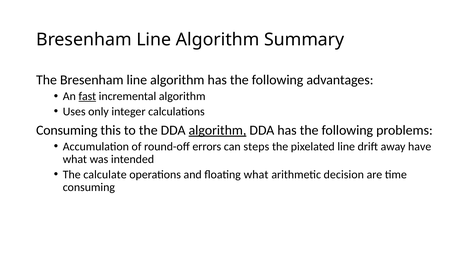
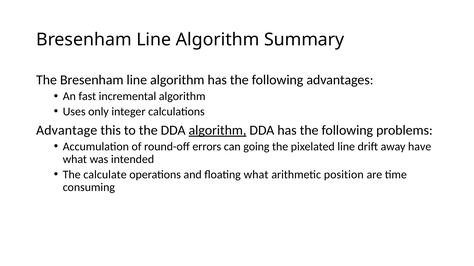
fast underline: present -> none (87, 96)
Consuming: Consuming -> Advantage (67, 131)
steps: steps -> going (256, 147)
decision: decision -> position (344, 175)
